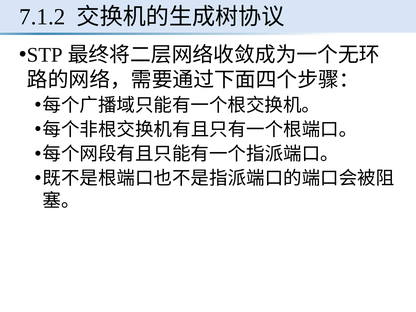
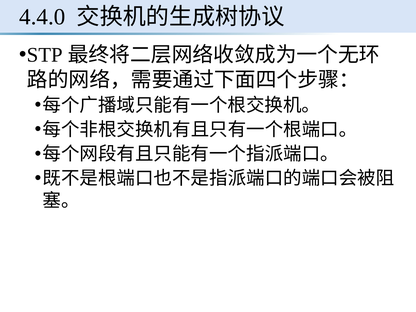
7.1.2: 7.1.2 -> 4.4.0 (42, 17)
